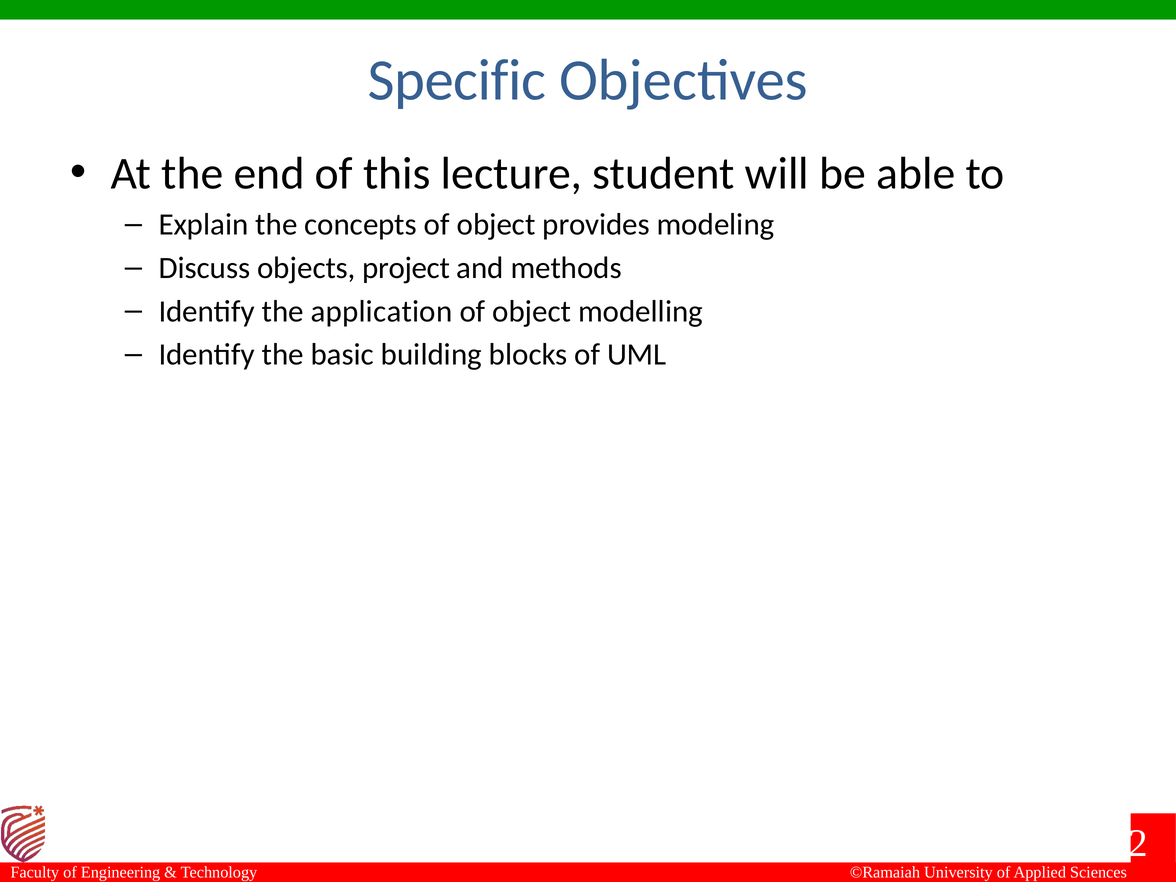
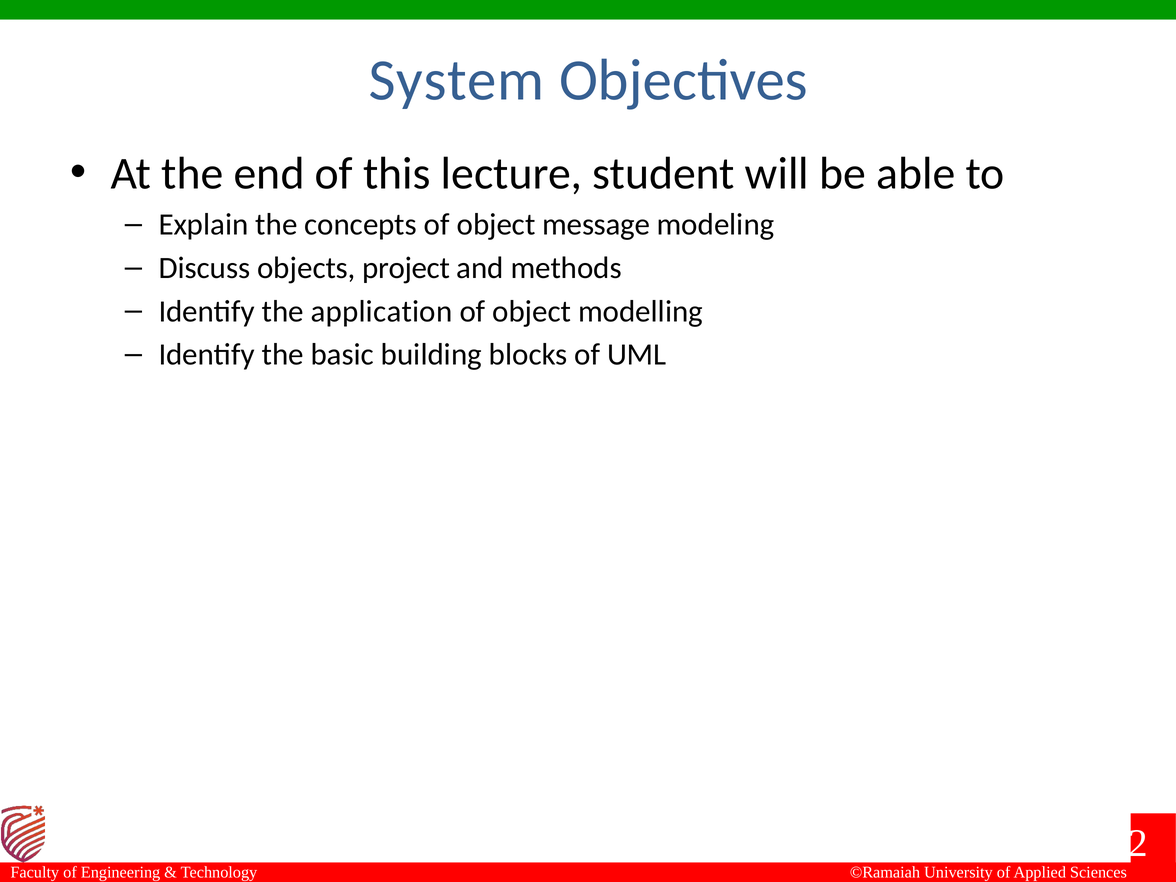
Specific: Specific -> System (456, 81)
provides: provides -> message (596, 225)
